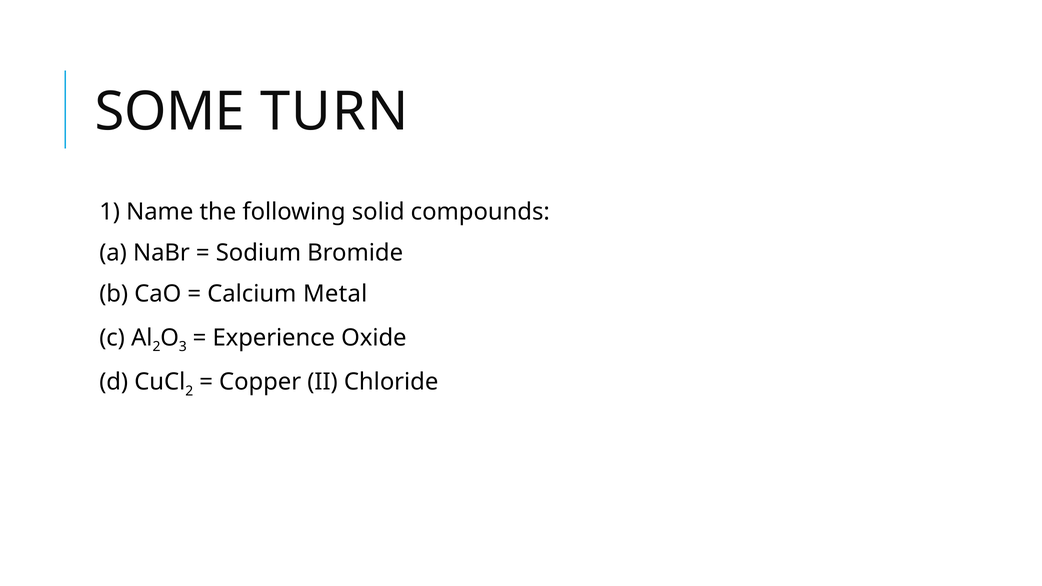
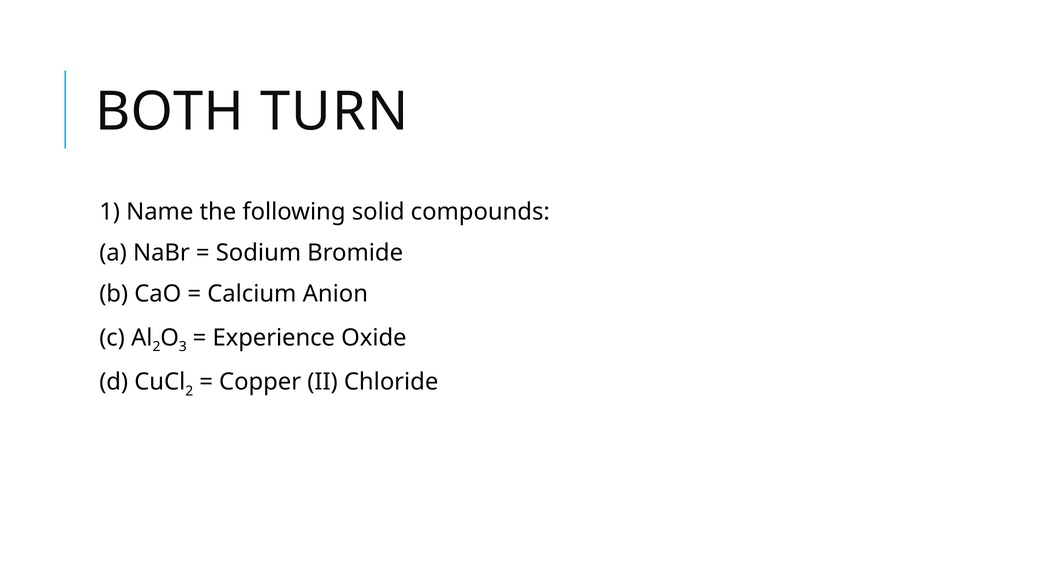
SOME: SOME -> BOTH (170, 112)
Metal: Metal -> Anion (335, 294)
